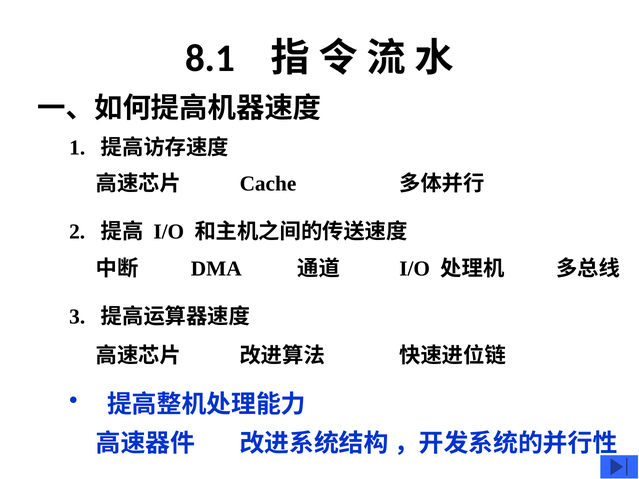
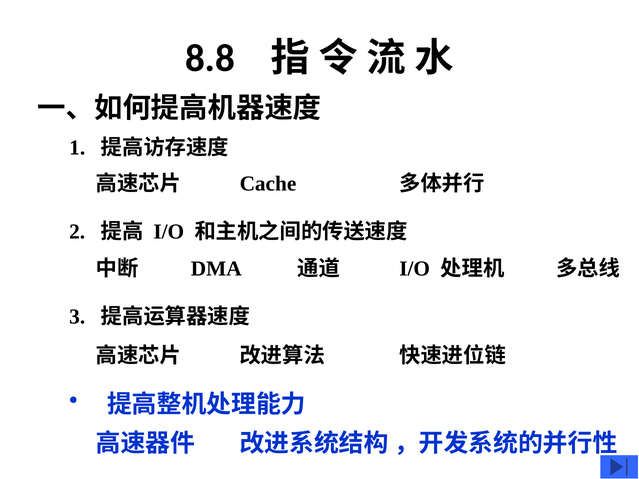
8.1: 8.1 -> 8.8 (210, 59)
